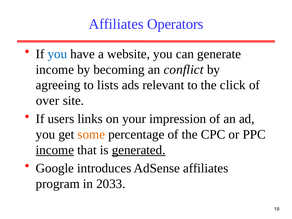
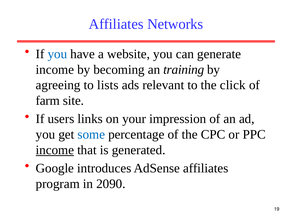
Operators: Operators -> Networks (175, 24)
conflict: conflict -> training (184, 70)
over: over -> farm (48, 101)
some colour: orange -> blue (91, 134)
generated underline: present -> none (139, 150)
2033: 2033 -> 2090 (111, 184)
